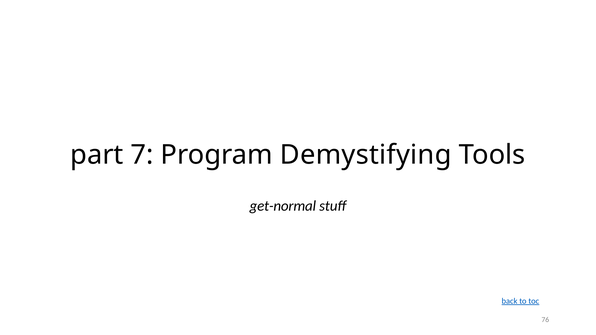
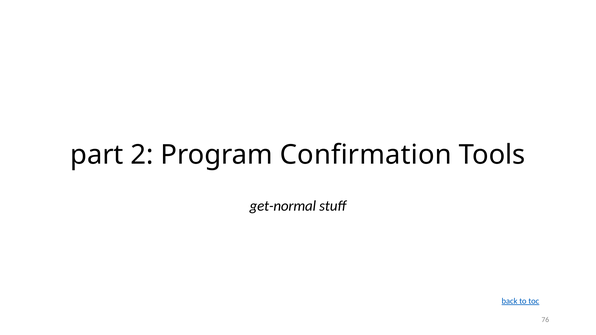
7: 7 -> 2 (142, 155)
Demystifying: Demystifying -> Confirmation (366, 155)
